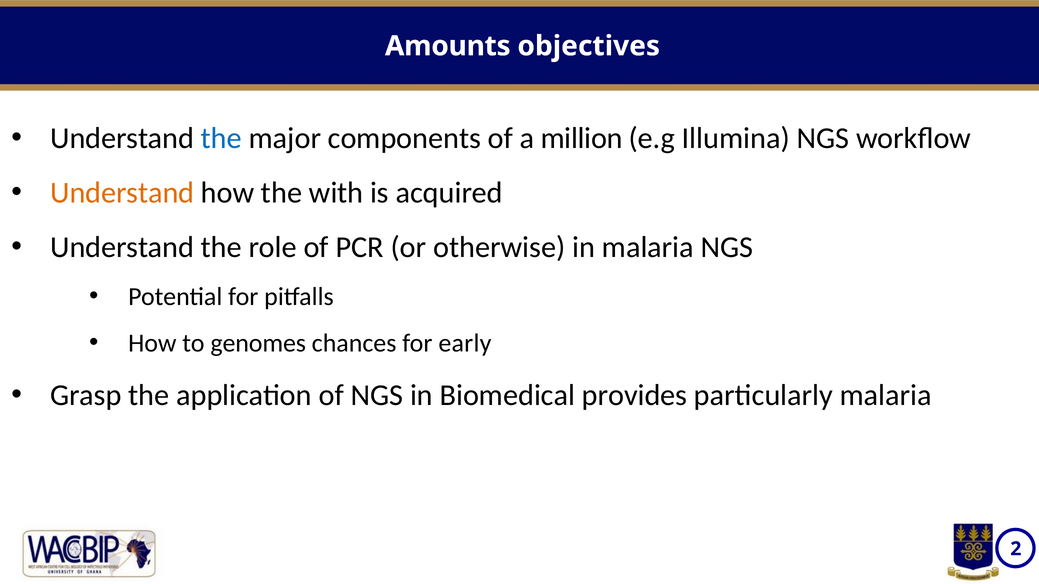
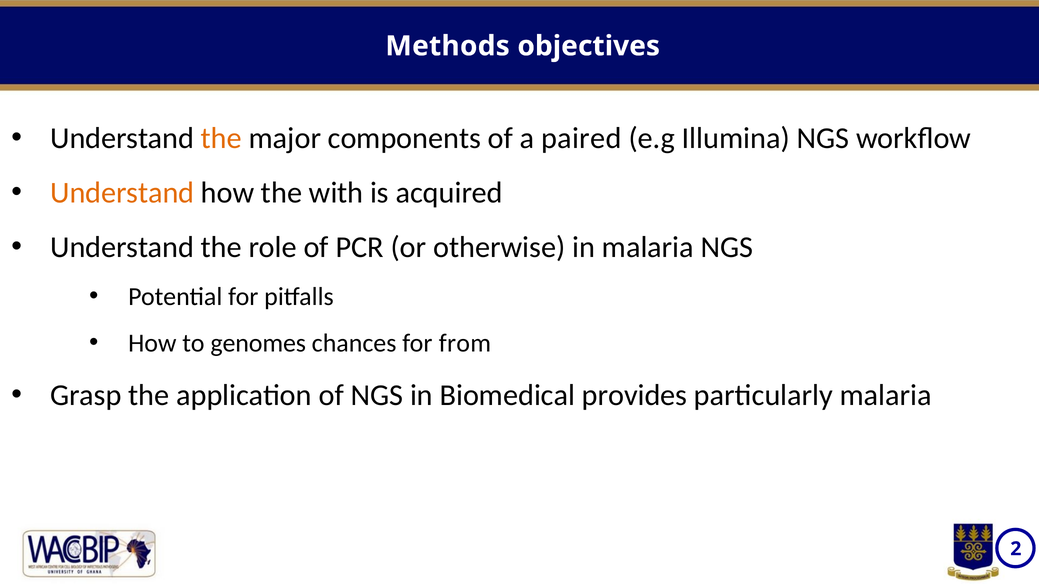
Amounts: Amounts -> Methods (448, 46)
the colour: blue -> orange (221, 138)
million: million -> paired (581, 138)
early: early -> from (465, 343)
